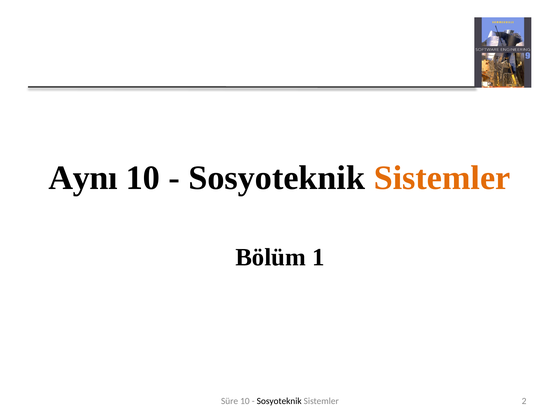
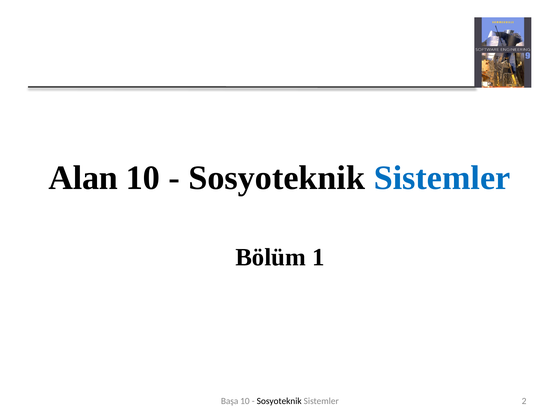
Aynı: Aynı -> Alan (83, 178)
Sistemler colour: orange -> blue (442, 178)
Süre: Süre -> Başa (230, 401)
